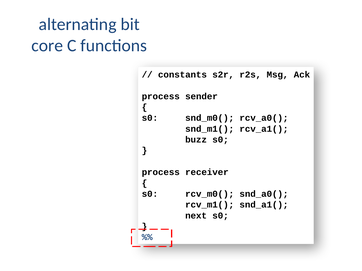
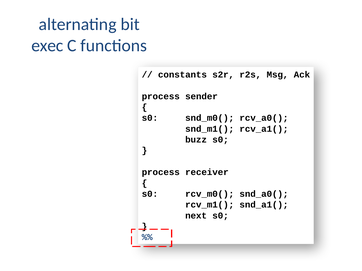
core: core -> exec (47, 46)
